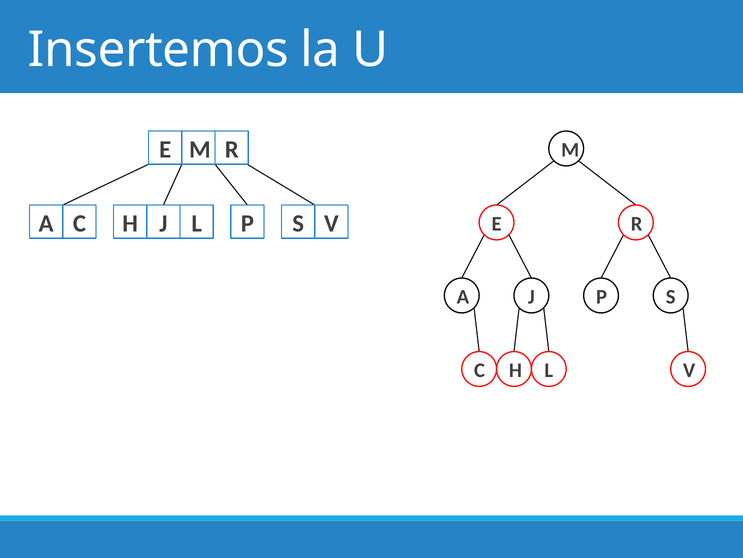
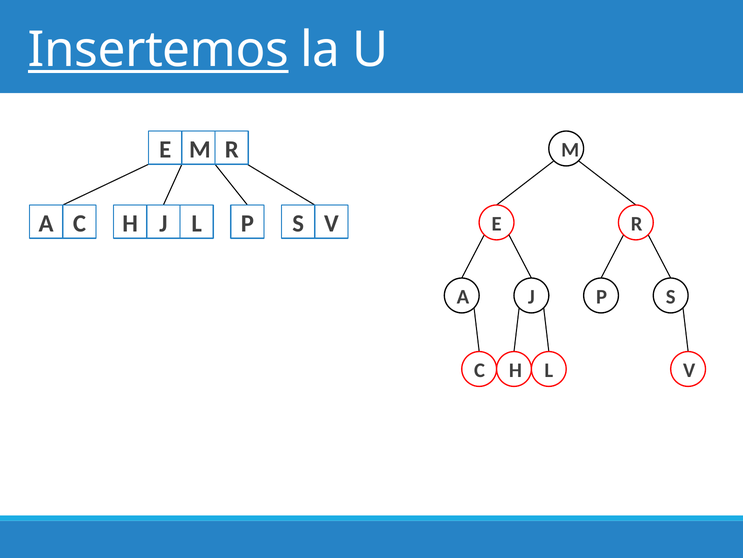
Insertemos underline: none -> present (158, 50)
